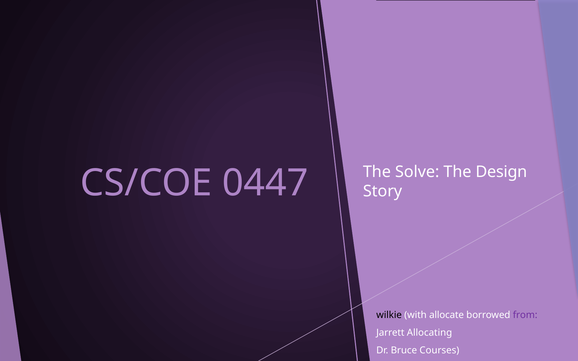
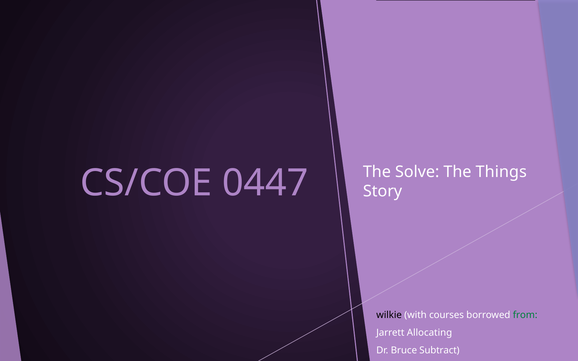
Design: Design -> Things (501, 172)
allocate: allocate -> courses (447, 315)
from colour: purple -> green (525, 315)
Courses: Courses -> Subtract (439, 350)
